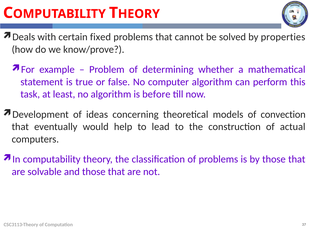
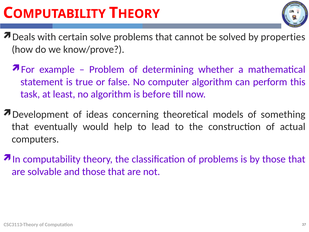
fixed: fixed -> solve (101, 37)
convection: convection -> something (283, 114)
